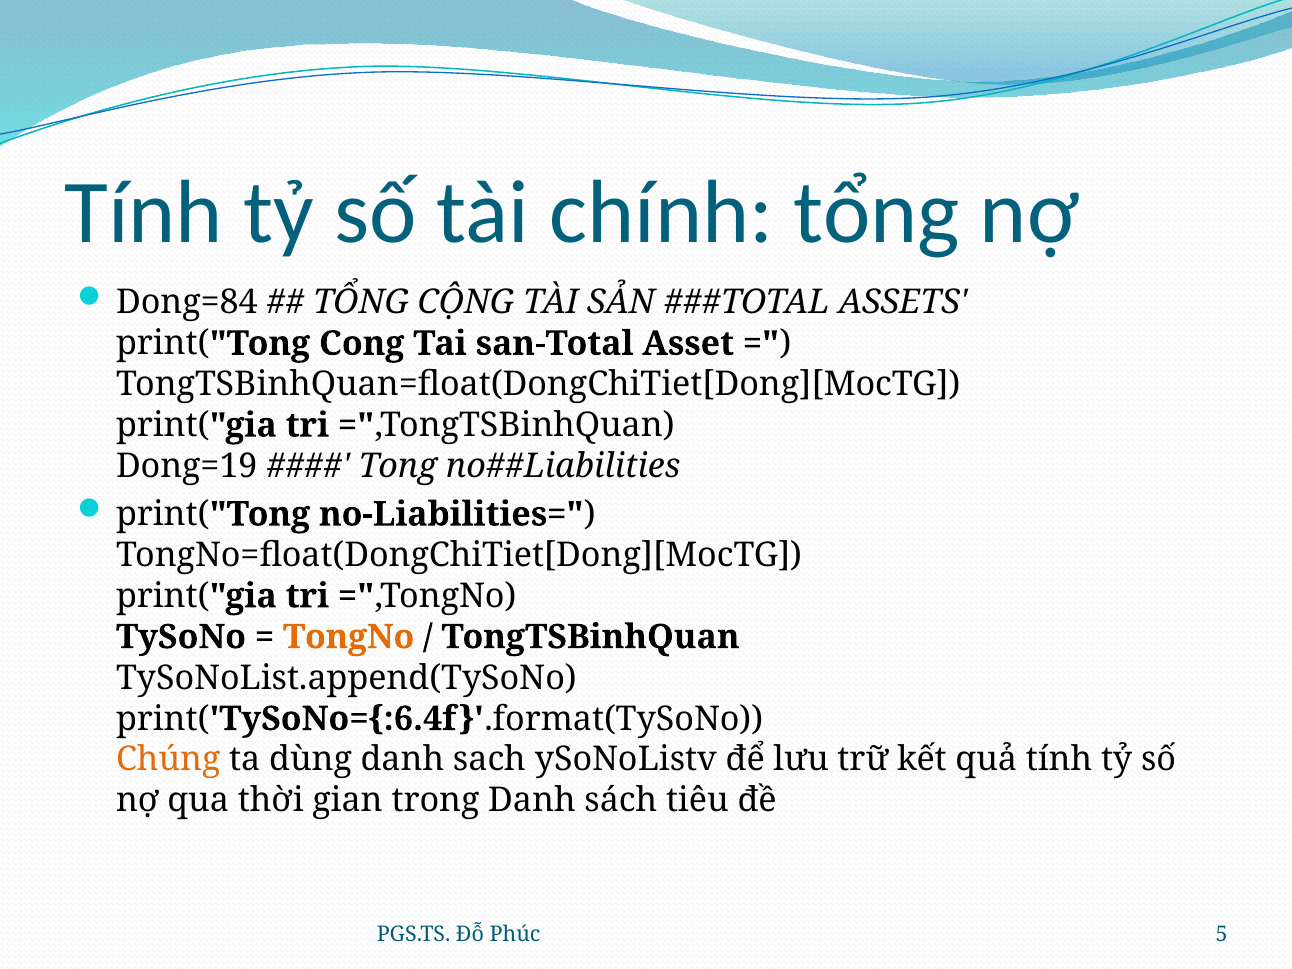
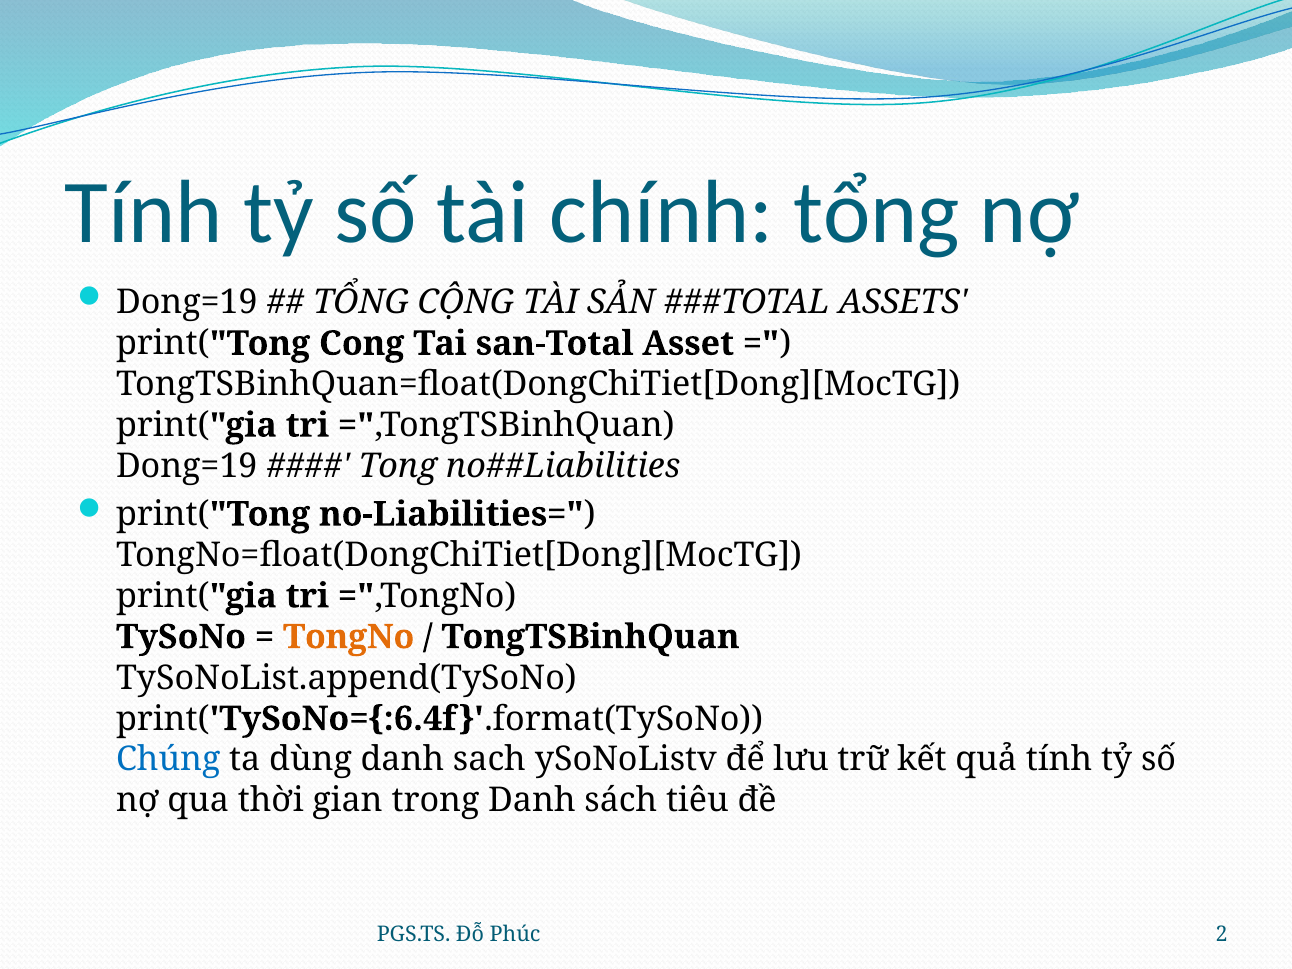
Dong=84: Dong=84 -> Dong=19 (187, 303)
Chúng colour: orange -> blue (168, 760)
5: 5 -> 2 (1222, 935)
